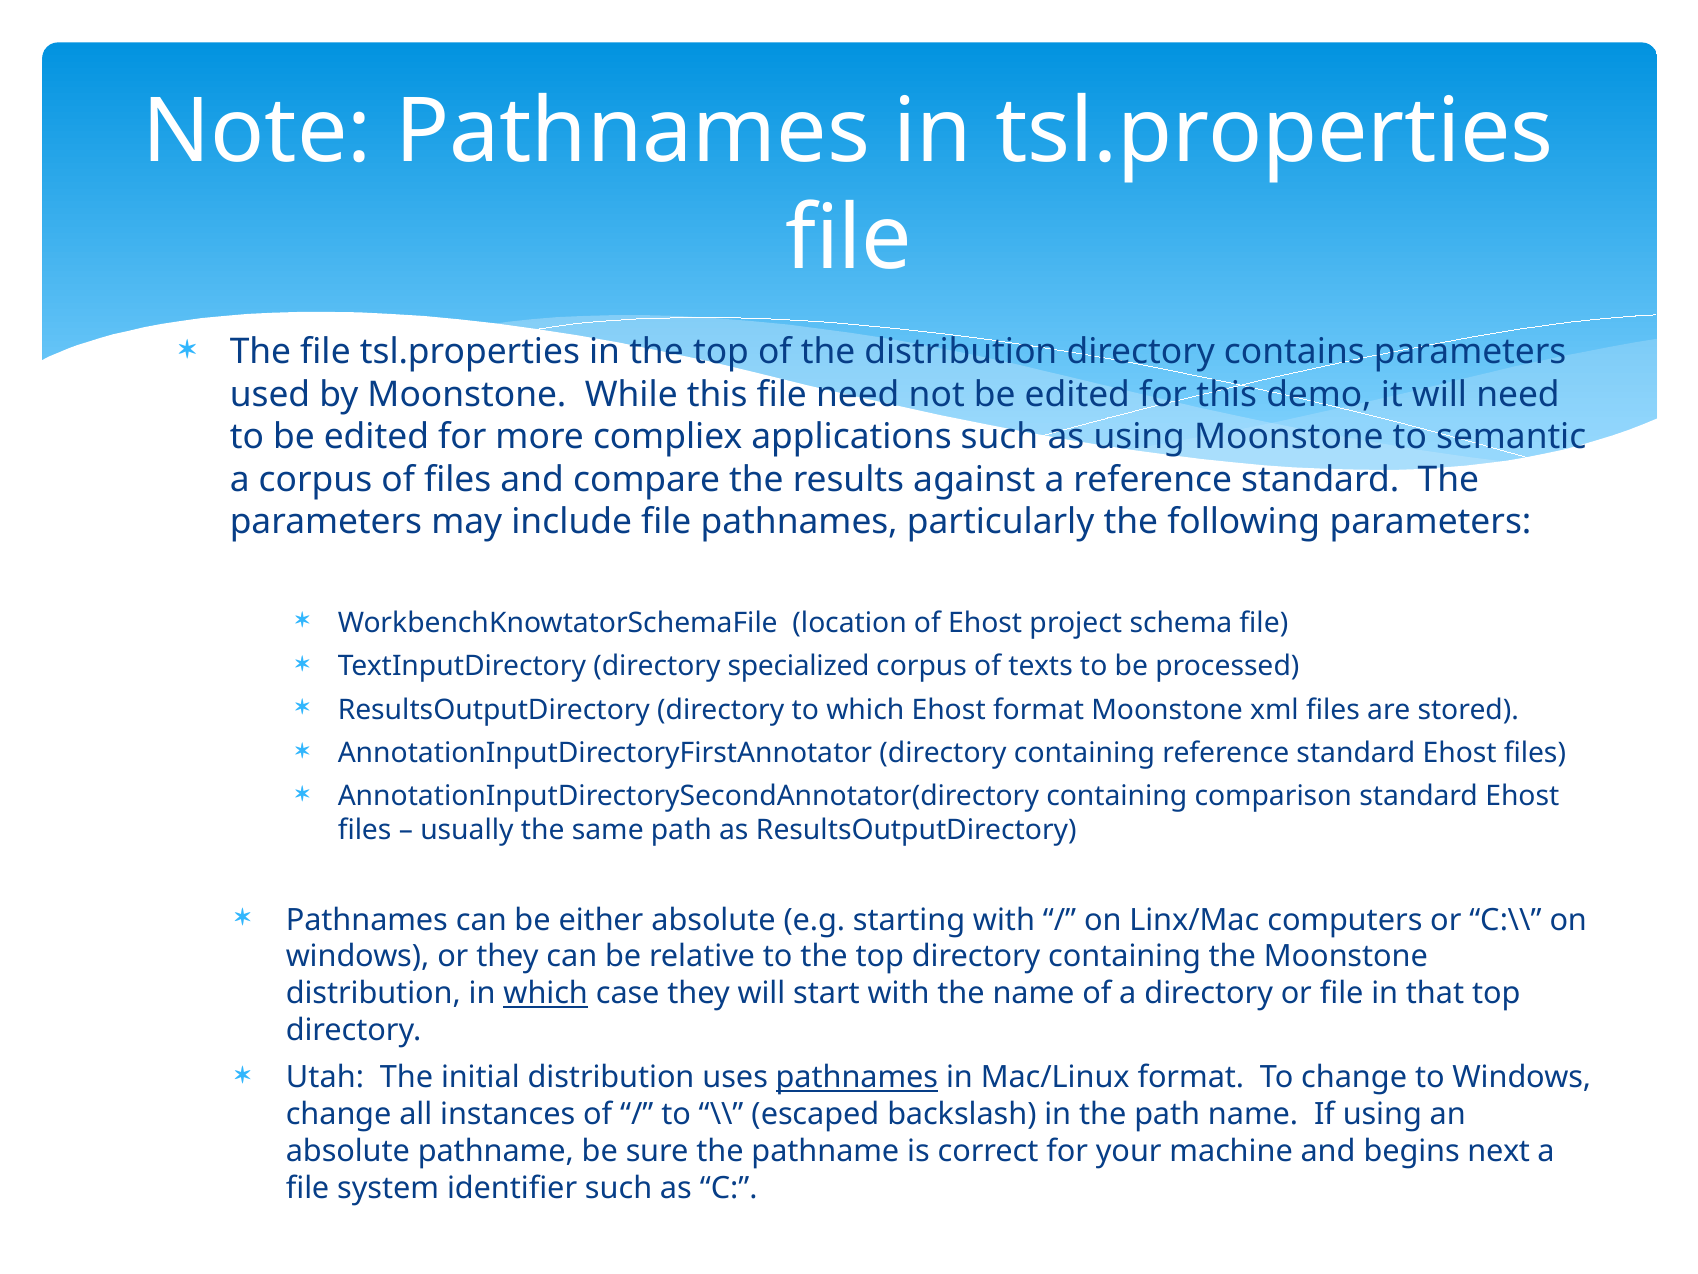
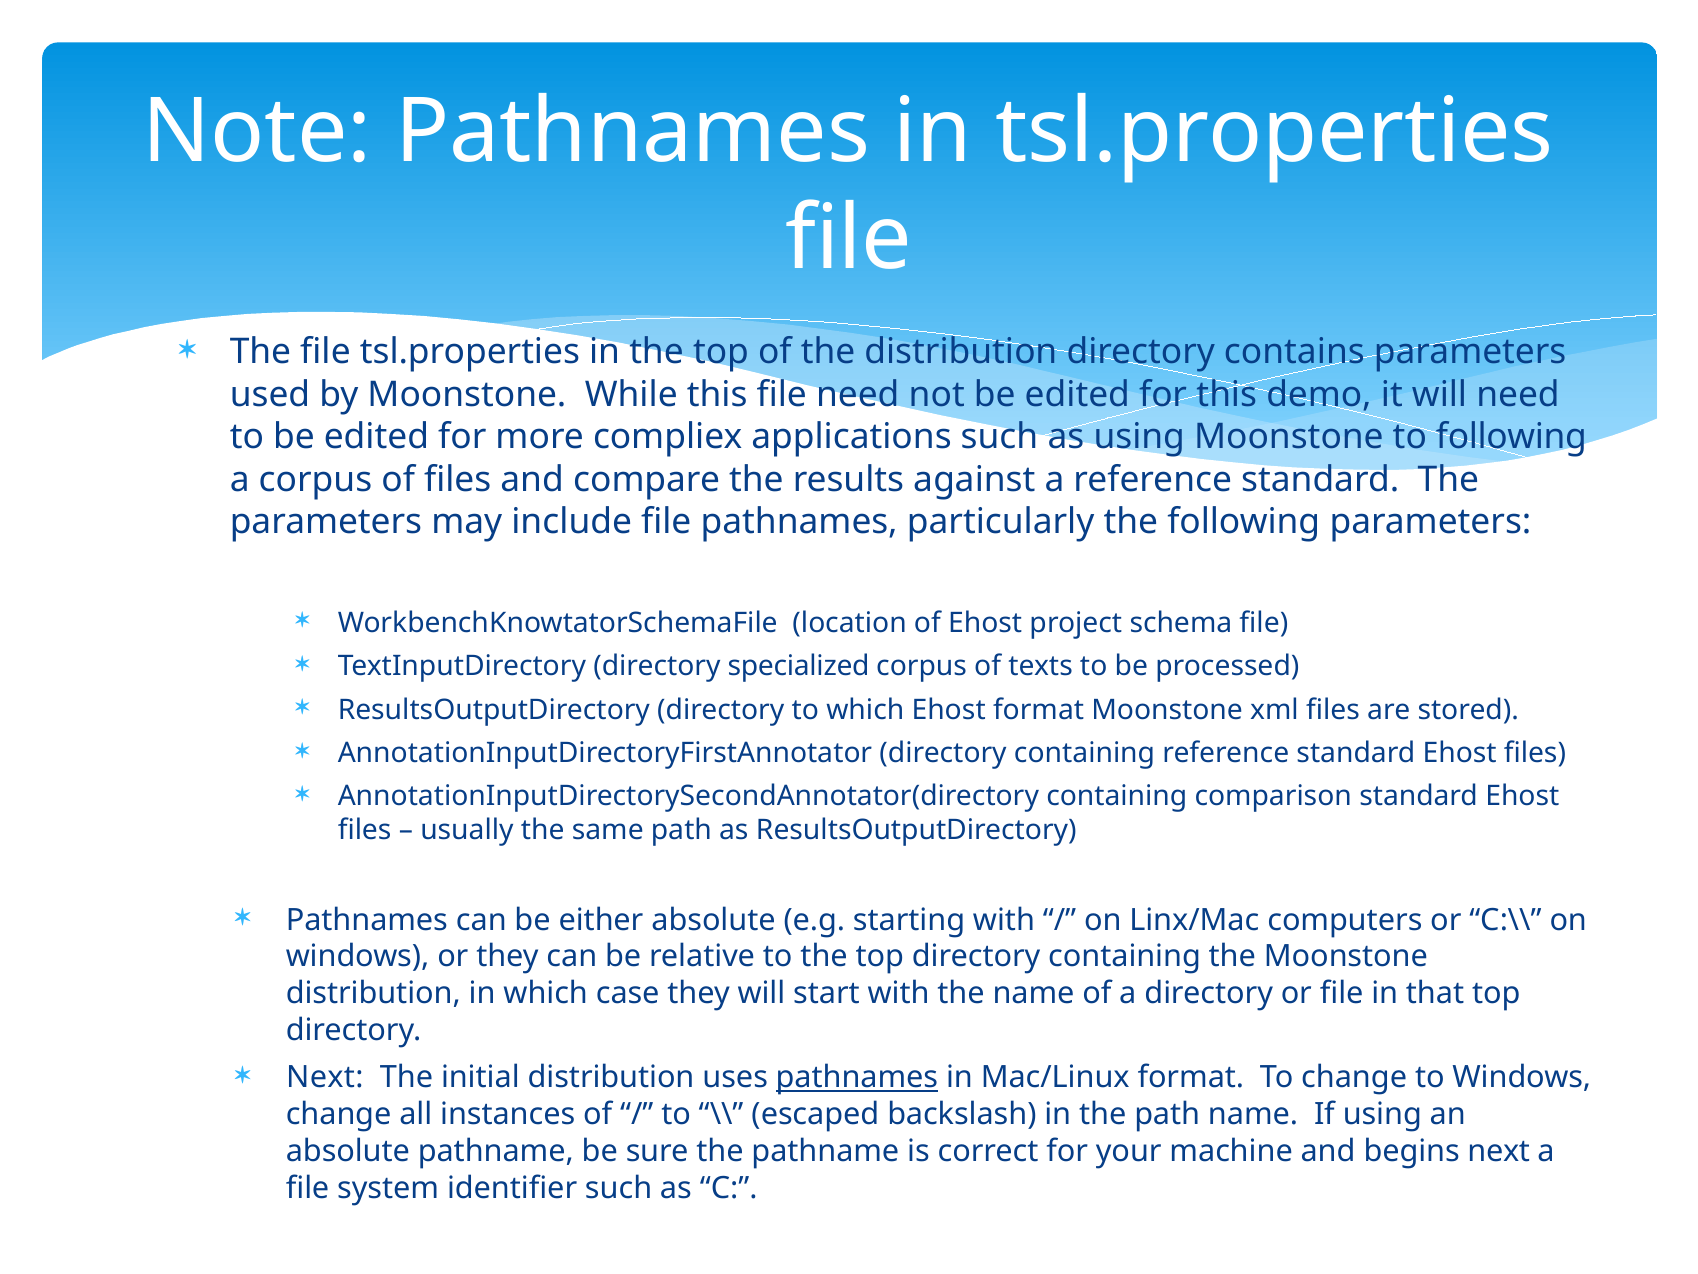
to semantic: semantic -> following (1511, 437)
which underline: present -> none (546, 993)
Utah: Utah -> Next (325, 1077)
